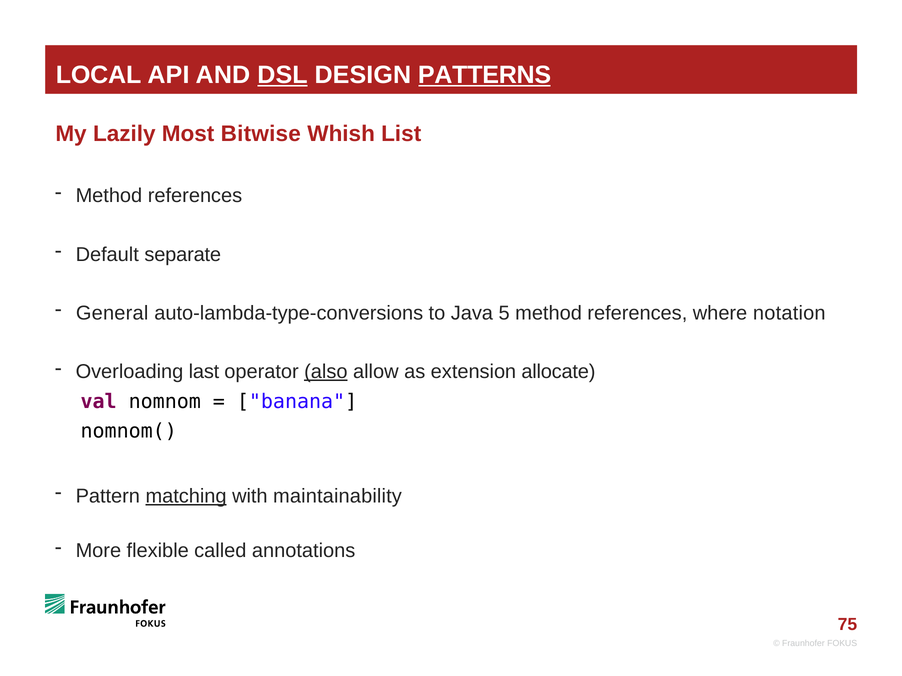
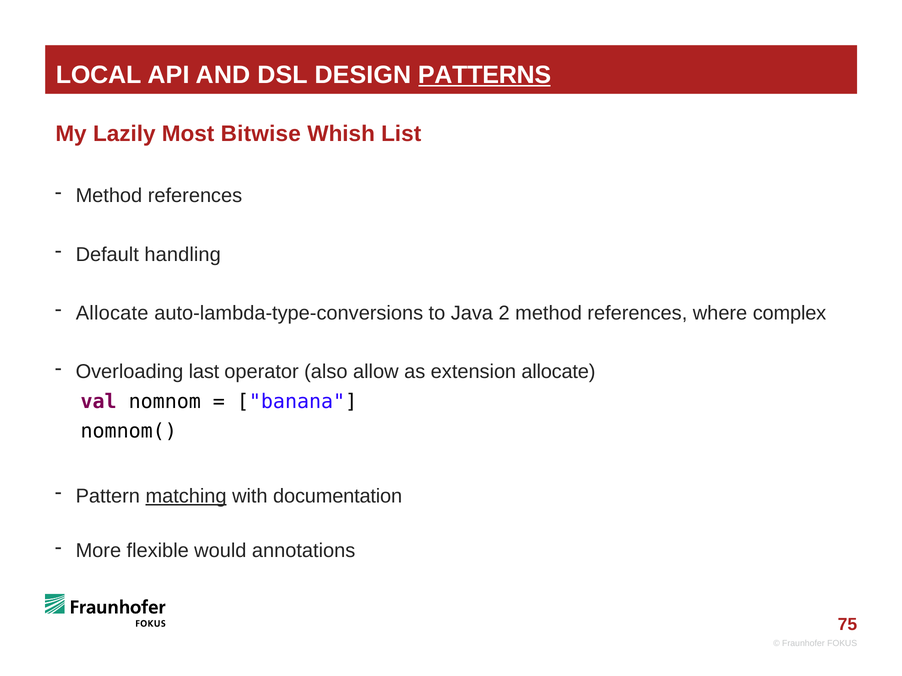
DSL underline: present -> none (282, 75)
separate: separate -> handling (183, 255)
General: General -> Allocate (112, 313)
5: 5 -> 2 (504, 313)
notation: notation -> complex (790, 313)
also underline: present -> none (326, 372)
maintainability: maintainability -> documentation (338, 496)
called: called -> would (220, 551)
